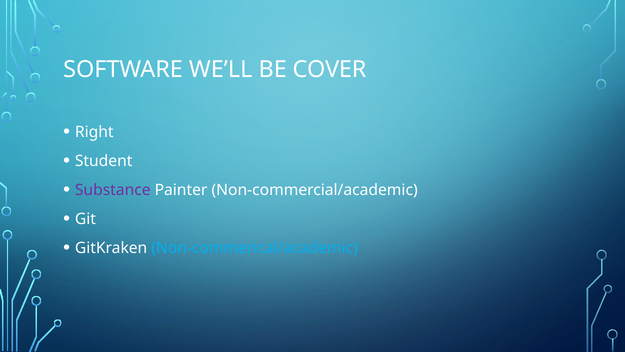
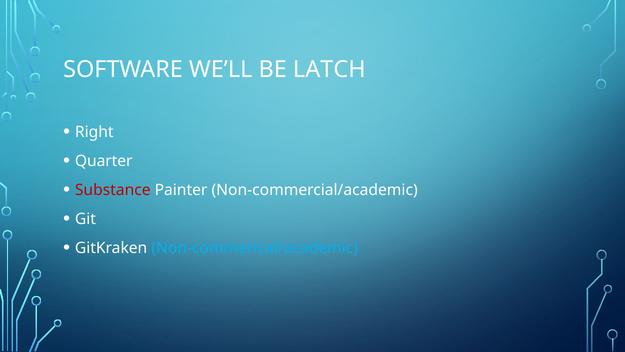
COVER: COVER -> LATCH (329, 69)
Student: Student -> Quarter (104, 161)
Substance colour: purple -> red (113, 190)
